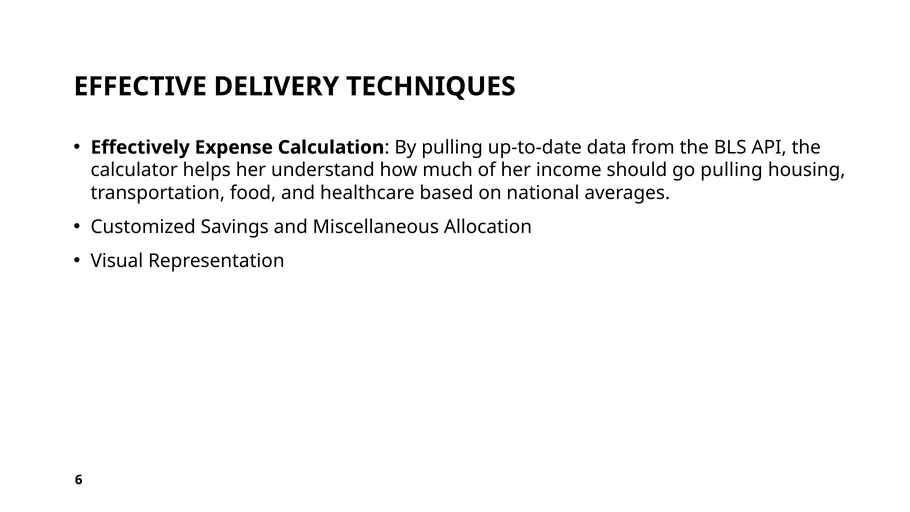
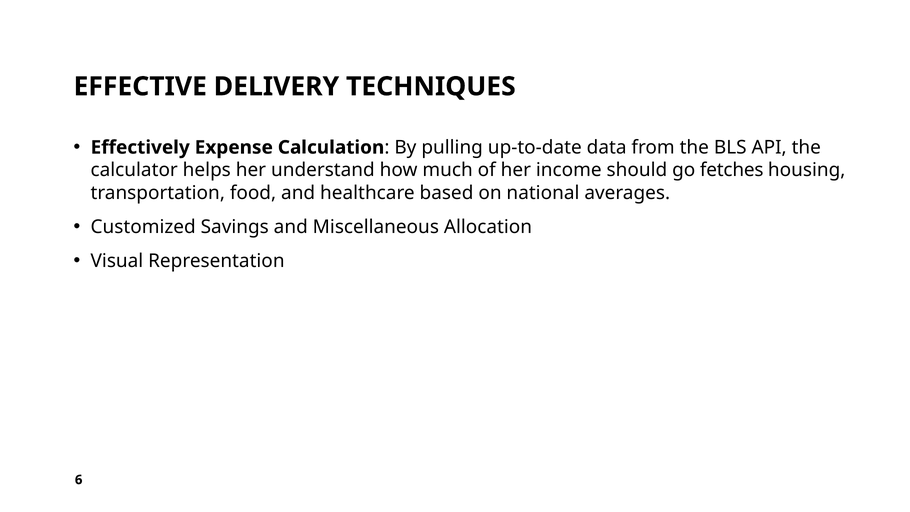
go pulling: pulling -> fetches (732, 170)
